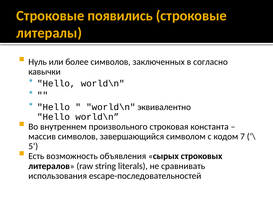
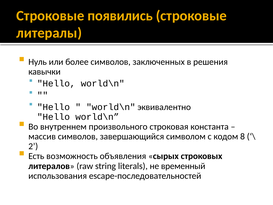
согласно: согласно -> решения (211, 62)
7: 7 -> 8 (243, 136)
5: 5 -> 2 (33, 146)
сравнивать: сравнивать -> временный (183, 166)
